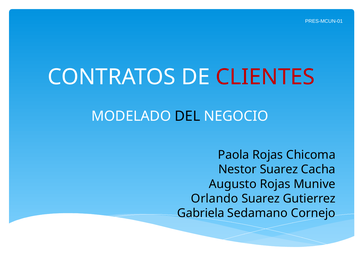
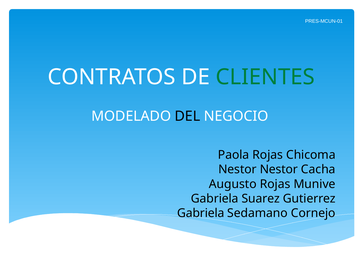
CLIENTES colour: red -> green (265, 77)
Nestor Suarez: Suarez -> Nestor (279, 169)
Orlando: Orlando -> Gabriela (215, 198)
